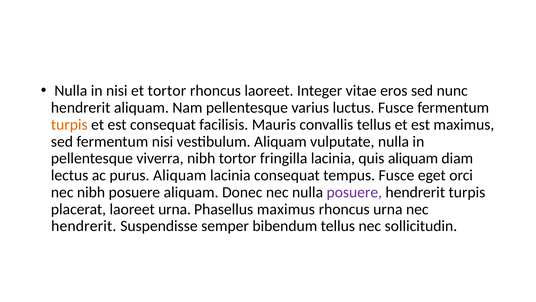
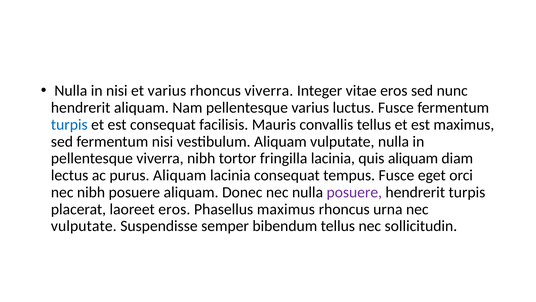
et tortor: tortor -> varius (167, 91)
rhoncus laoreet: laoreet -> viverra (269, 91)
turpis colour: orange -> blue (69, 124)
laoreet urna: urna -> eros (174, 209)
hendrerit: hendrerit -> vulputate (84, 226)
